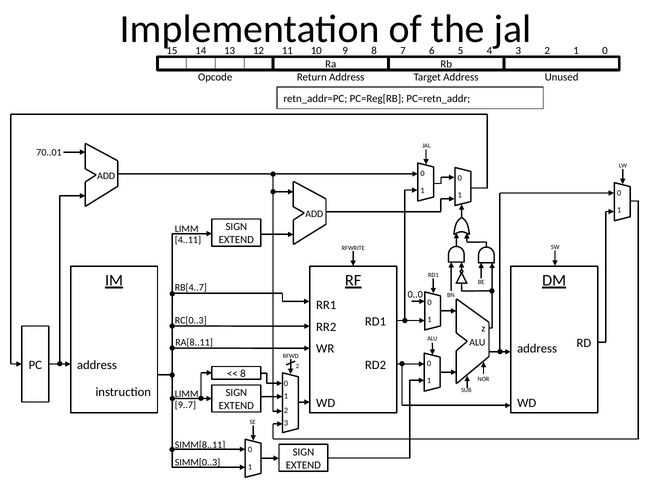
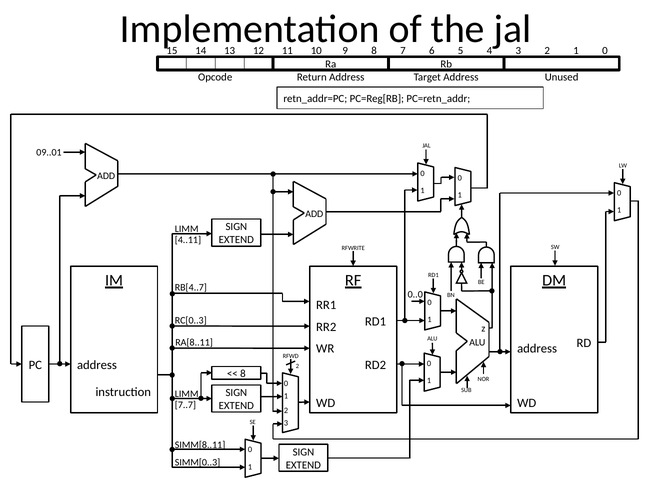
70..01: 70..01 -> 09..01 (49, 153)
9..7: 9..7 -> 7..7 (185, 405)
